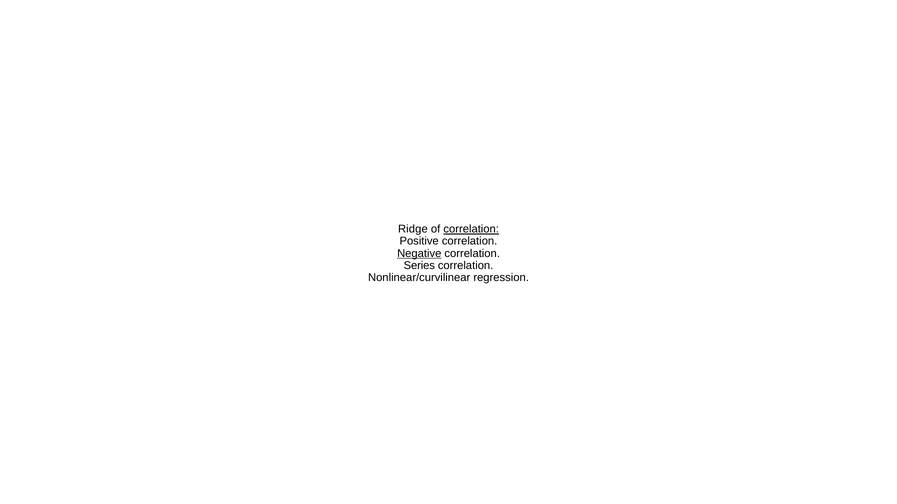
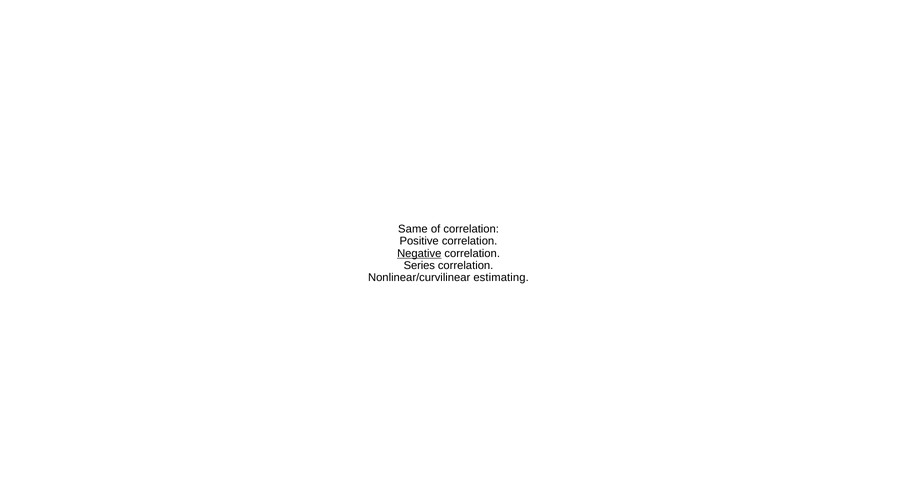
Ridge: Ridge -> Same (413, 229)
correlation underline: present -> none (471, 229)
regression: regression -> estimating (501, 278)
